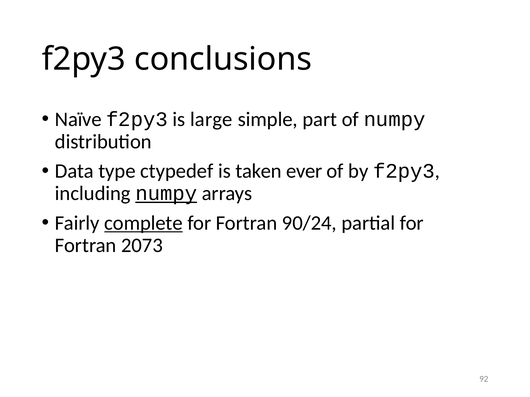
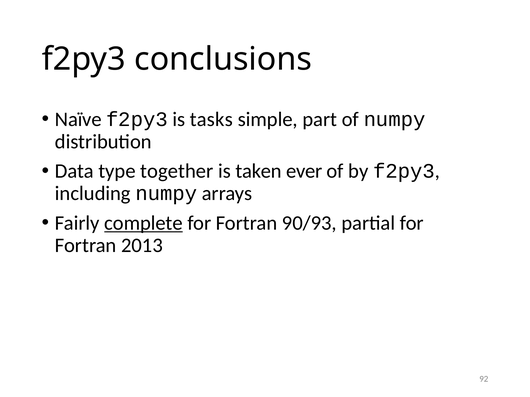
large: large -> tasks (211, 119)
ctypedef: ctypedef -> together (177, 171)
numpy underline: present -> none (166, 194)
90/24: 90/24 -> 90/93 (309, 223)
2073: 2073 -> 2013 (142, 246)
